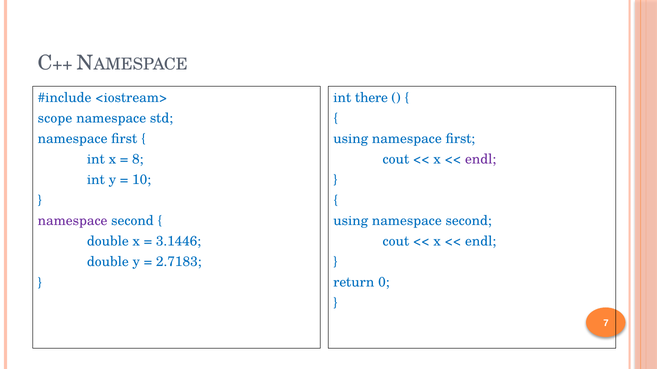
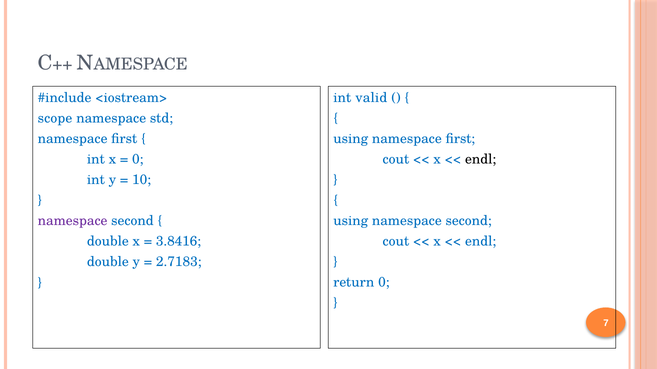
there: there -> valid (371, 98)
endl colour: purple -> black (481, 159)
8: 8 -> 0 (138, 160)
3.1446: 3.1446 -> 3.8416 (178, 242)
